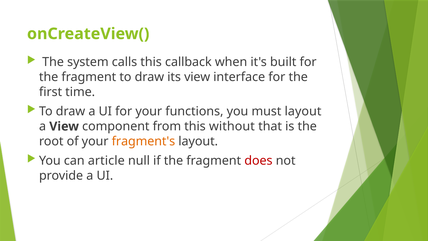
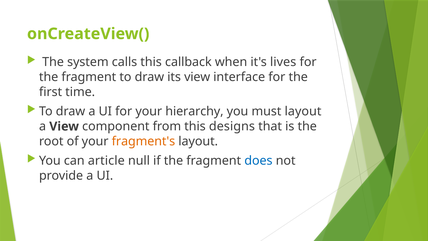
built: built -> lives (283, 62)
functions: functions -> hierarchy (194, 111)
without: without -> designs (232, 126)
does colour: red -> blue (258, 161)
